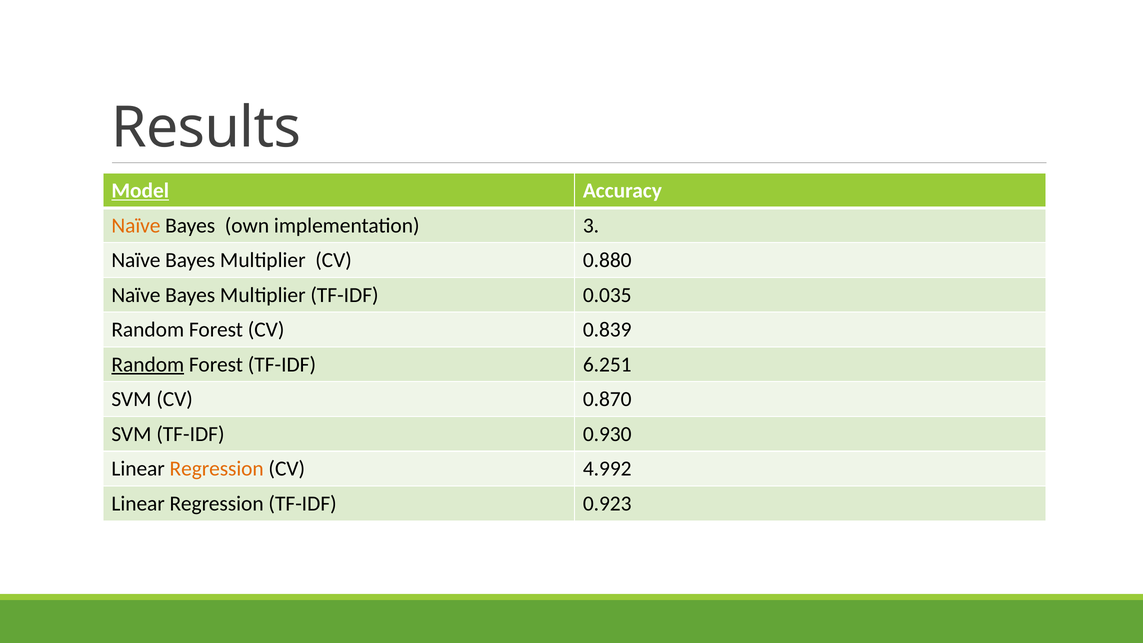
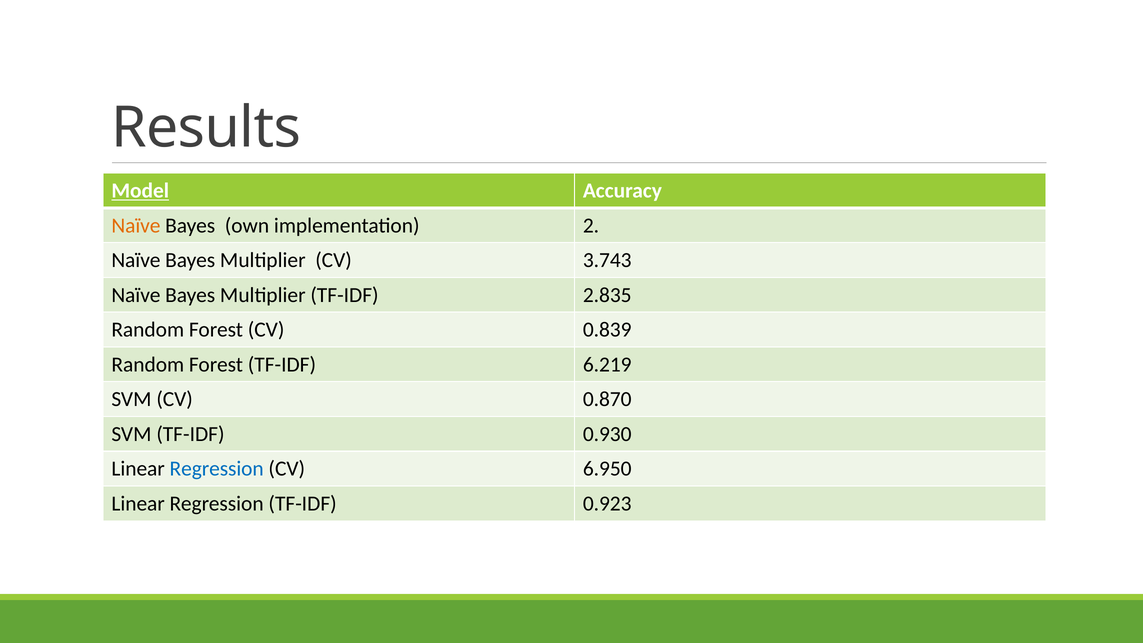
3: 3 -> 2 (591, 225)
0.880: 0.880 -> 3.743 (607, 260)
0.035: 0.035 -> 2.835 (607, 295)
Random underline: present -> none (148, 365)
6.251: 6.251 -> 6.219 (607, 365)
Regression colour: orange -> blue (217, 469)
4.992: 4.992 -> 6.950 (607, 469)
